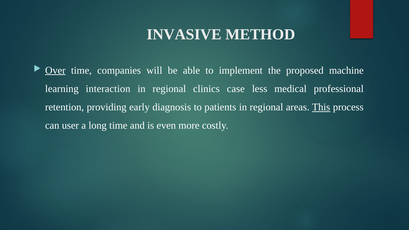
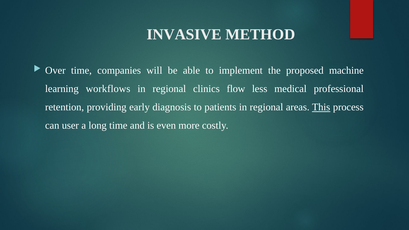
Over underline: present -> none (55, 70)
interaction: interaction -> workflows (108, 89)
case: case -> flow (236, 89)
